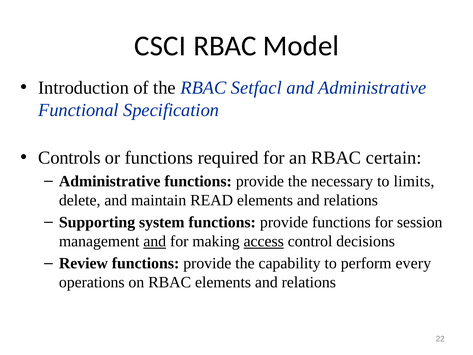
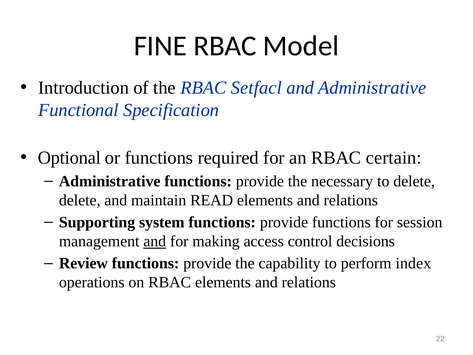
CSCI: CSCI -> FINE (160, 46)
Controls: Controls -> Optional (69, 158)
to limits: limits -> delete (414, 181)
access underline: present -> none (264, 241)
every: every -> index (413, 263)
